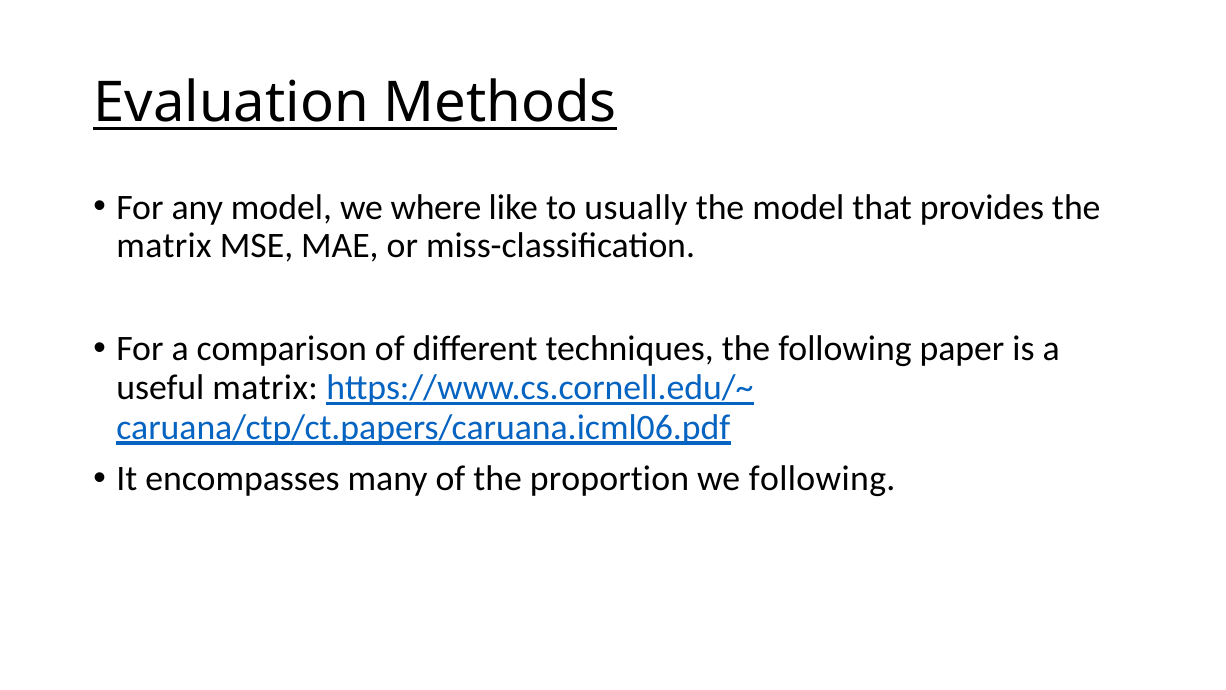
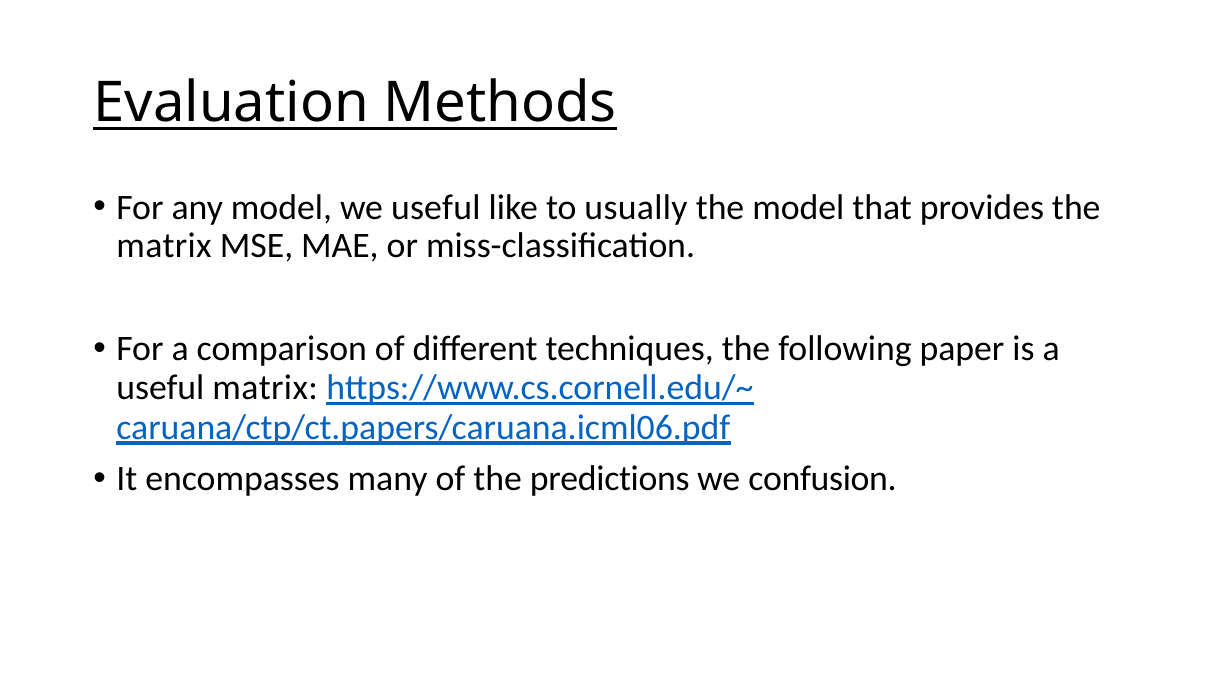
we where: where -> useful (436, 207)
proportion: proportion -> predictions (610, 479)
we following: following -> confusion (823, 479)
